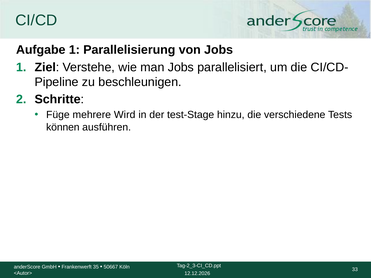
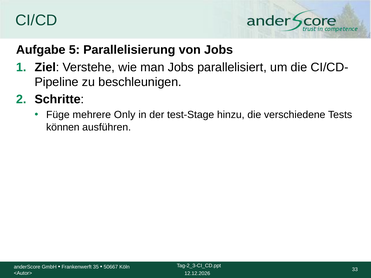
Aufgabe 1: 1 -> 5 (74, 50)
Wird: Wird -> Only (125, 115)
